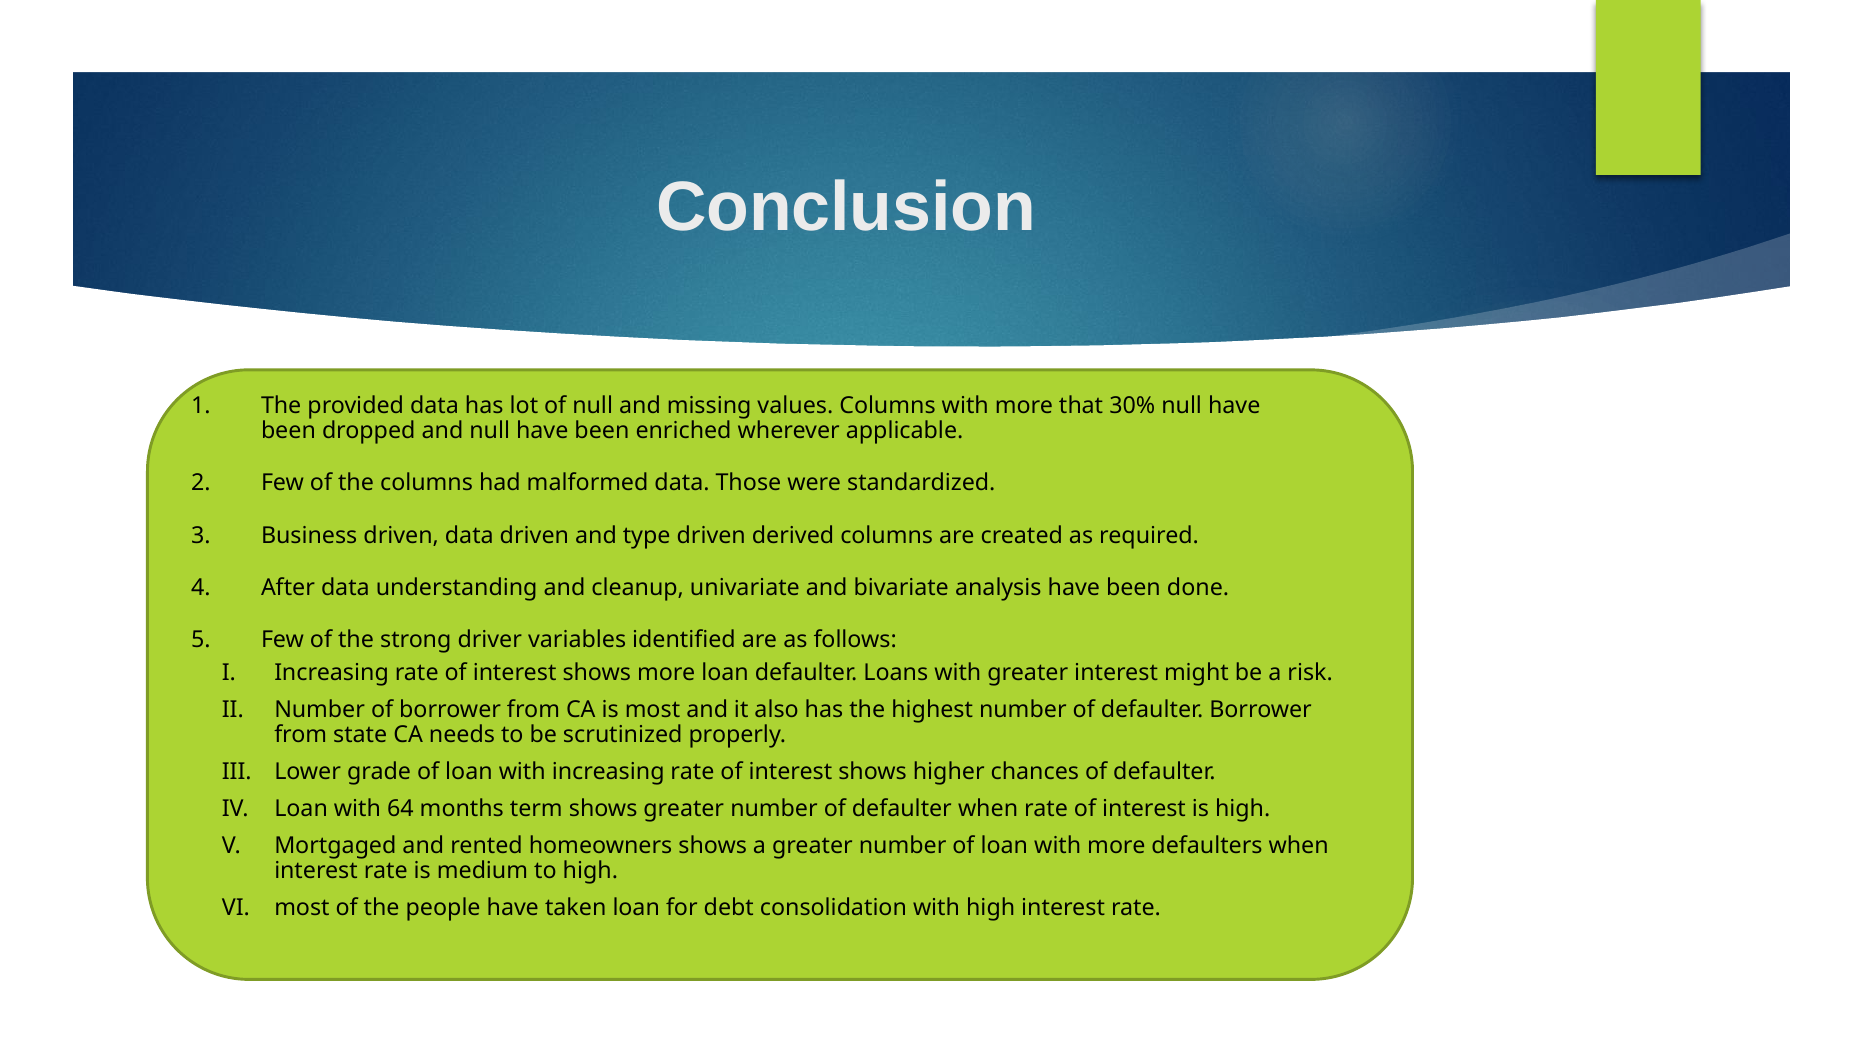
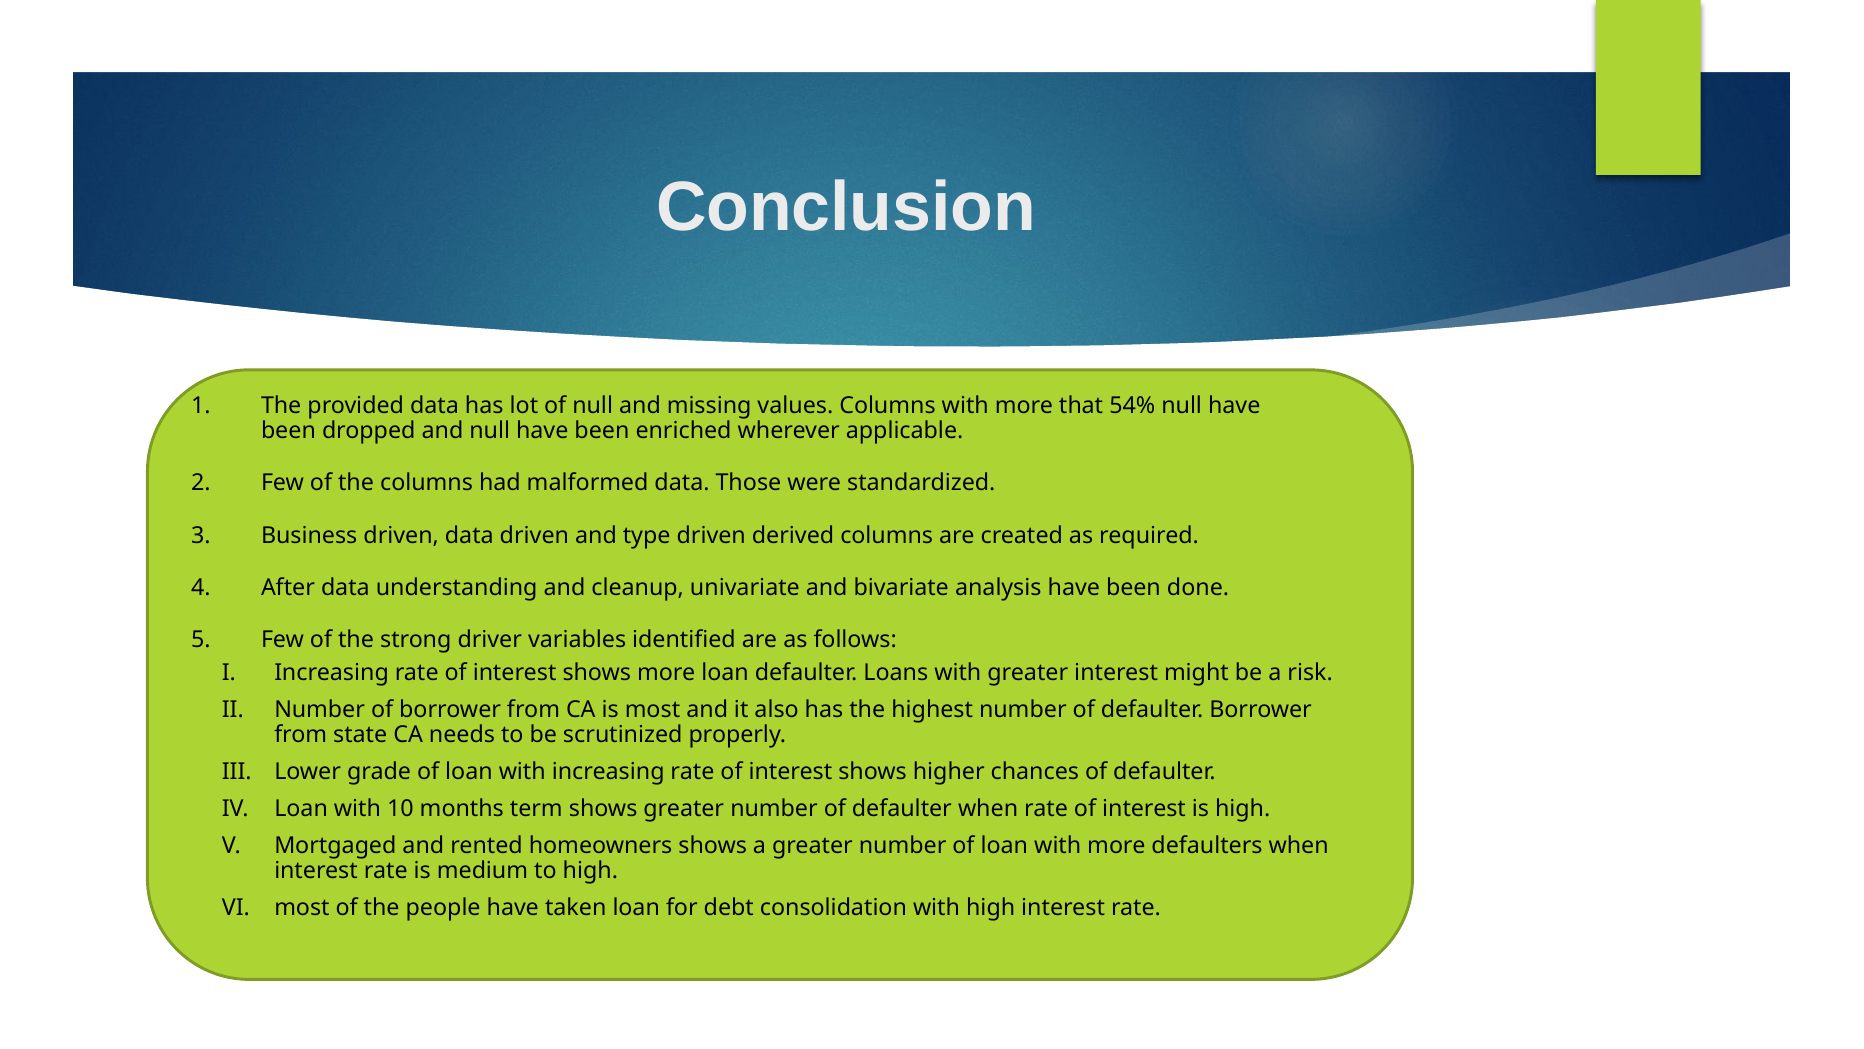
30%: 30% -> 54% (1132, 405)
64: 64 -> 10 (400, 808)
